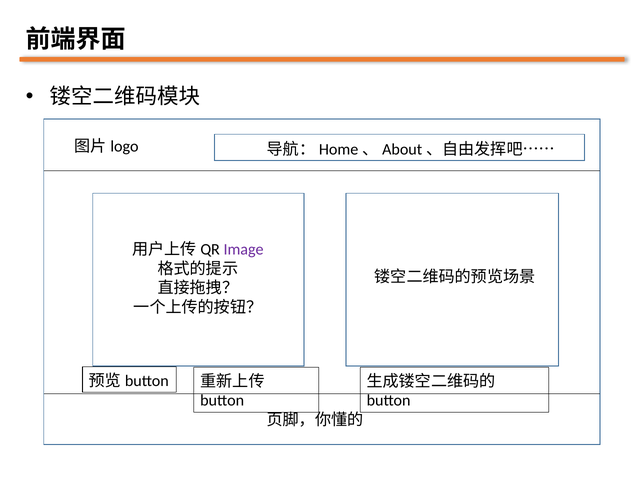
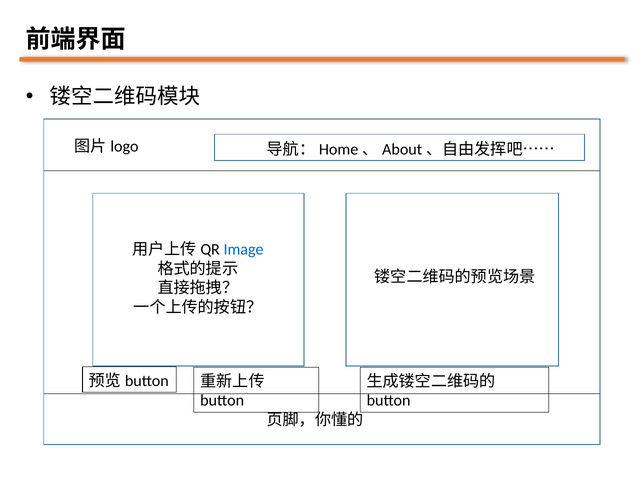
Image colour: purple -> blue (244, 249)
